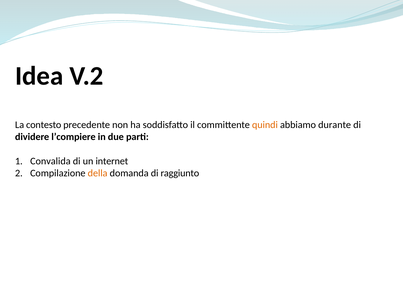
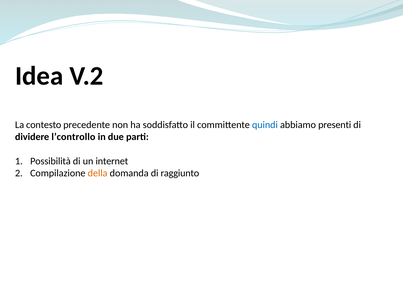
quindi colour: orange -> blue (265, 125)
durante: durante -> presenti (335, 125)
l’compiere: l’compiere -> l’controllo (73, 137)
Convalida: Convalida -> Possibilità (50, 161)
